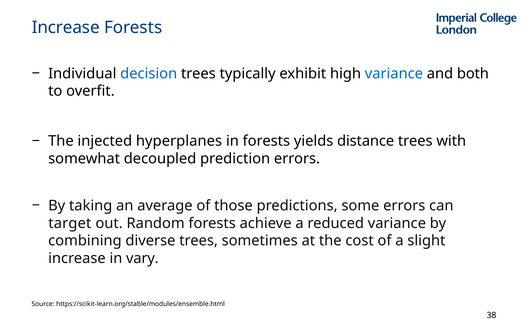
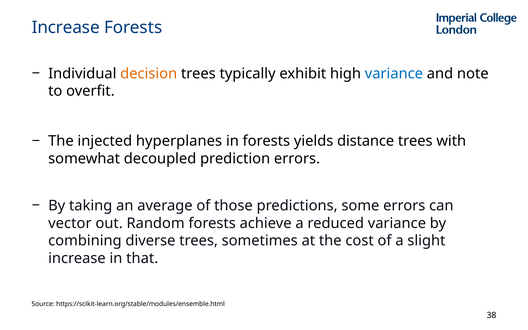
decision colour: blue -> orange (149, 74)
both: both -> note (473, 74)
target: target -> vector (70, 223)
vary: vary -> that (142, 258)
